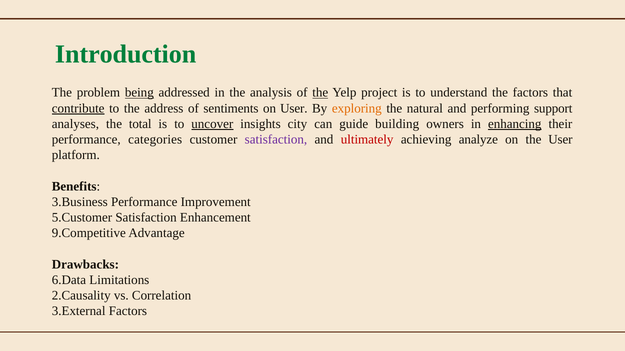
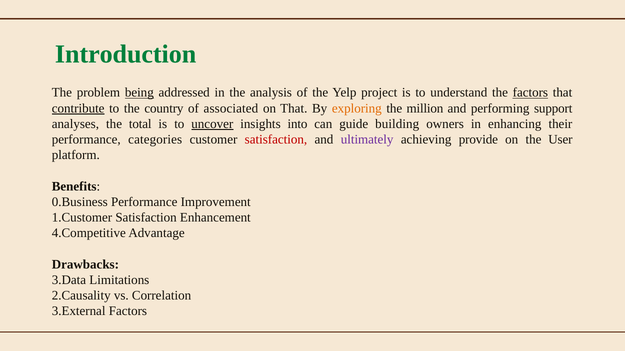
the underline: present -> none (320, 93)
factors underline: none -> present (530, 93)
address: address -> country (164, 108)
sentiments: sentiments -> associated (231, 108)
on User: User -> That (294, 108)
natural: natural -> million (425, 108)
city: city -> into (298, 124)
enhancing underline: present -> none (515, 124)
satisfaction colour: purple -> red (276, 140)
ultimately colour: red -> purple (367, 140)
analyze: analyze -> provide (478, 140)
3.Business: 3.Business -> 0.Business (80, 202)
5.Customer: 5.Customer -> 1.Customer (82, 218)
9.Competitive: 9.Competitive -> 4.Competitive (89, 233)
6.Data: 6.Data -> 3.Data (69, 280)
